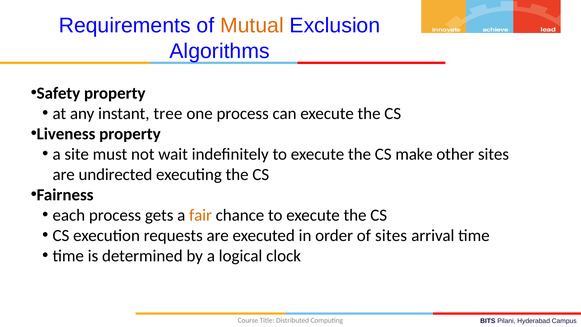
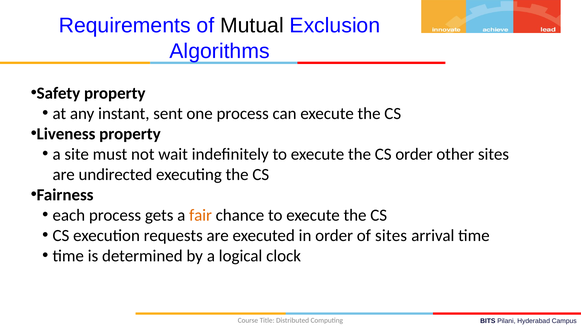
Mutual colour: orange -> black (252, 26)
tree: tree -> sent (168, 113)
CS make: make -> order (414, 154)
